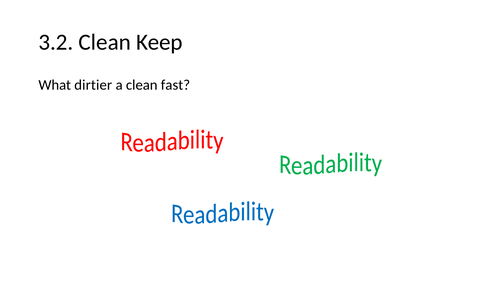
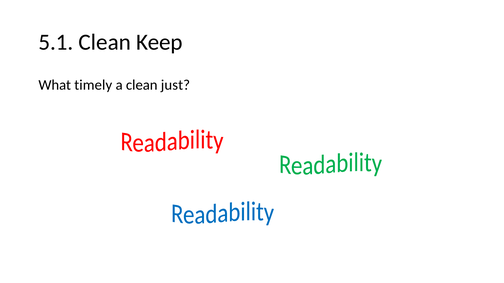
3.2: 3.2 -> 5.1 (56, 42)
dirtier: dirtier -> timely (93, 85)
fast: fast -> just (175, 85)
